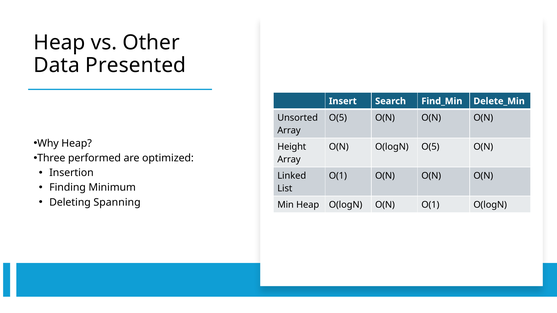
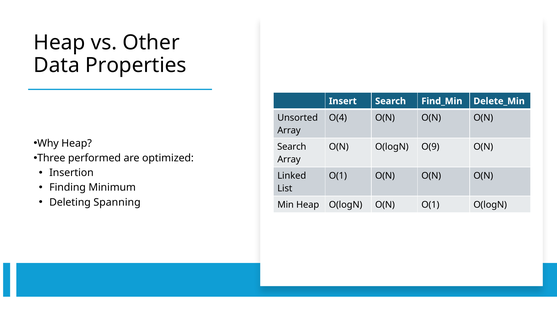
Presented: Presented -> Properties (136, 65)
O(5: O(5 -> O(4 (338, 118)
Height: Height -> Search (292, 147)
O(logN O(5: O(5 -> O(9 (430, 147)
